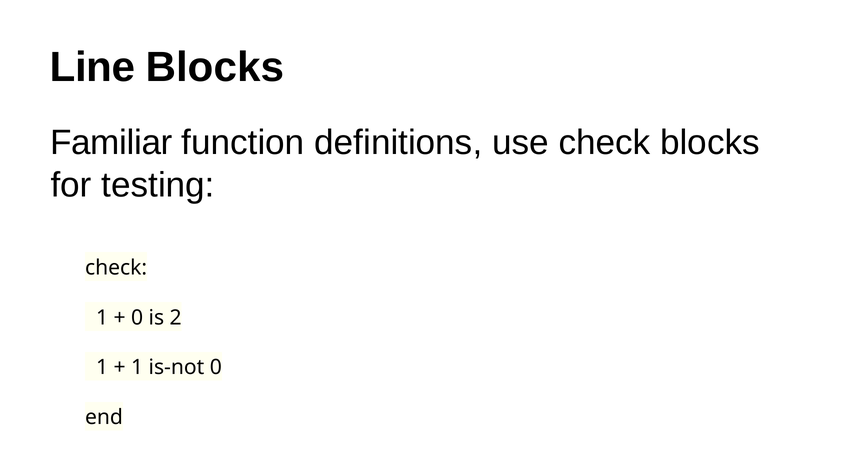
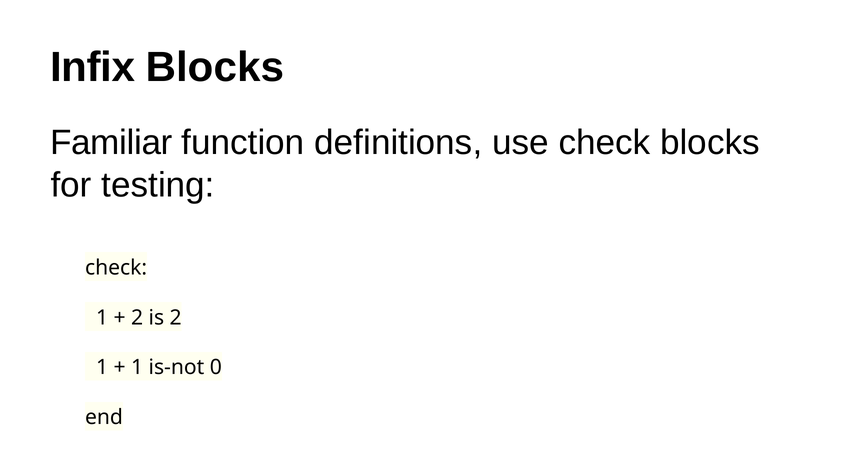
Line: Line -> Infix (93, 67)
0: 0 -> 2 (137, 317)
